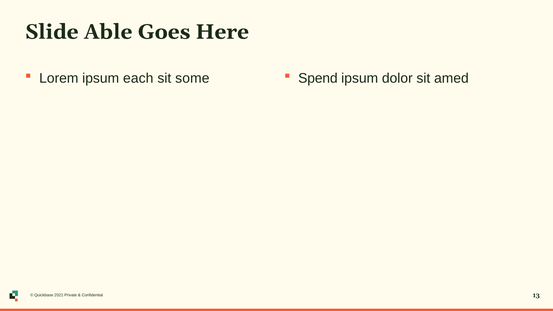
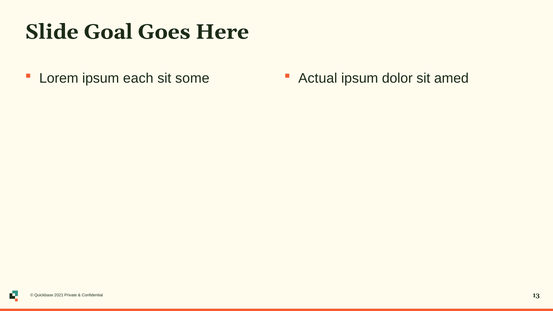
Able: Able -> Goal (108, 32)
Spend: Spend -> Actual (318, 78)
